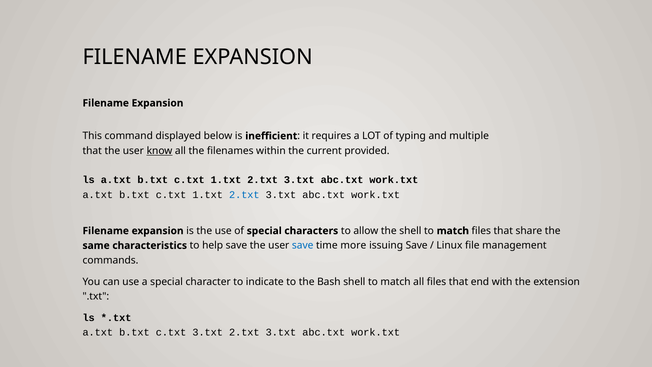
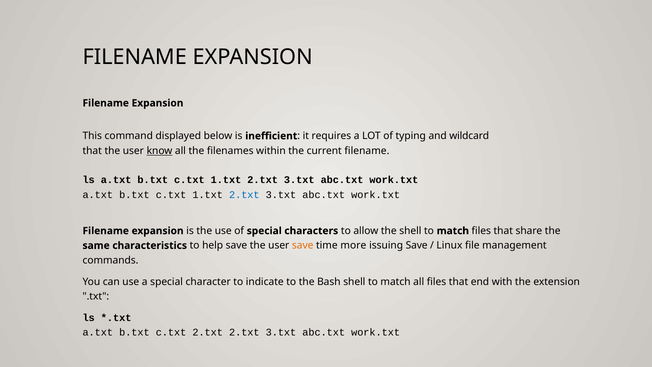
multiple: multiple -> wildcard (469, 136)
current provided: provided -> filename (367, 151)
save colour: blue -> orange (303, 245)
c.txt 3.txt: 3.txt -> 2.txt (208, 332)
